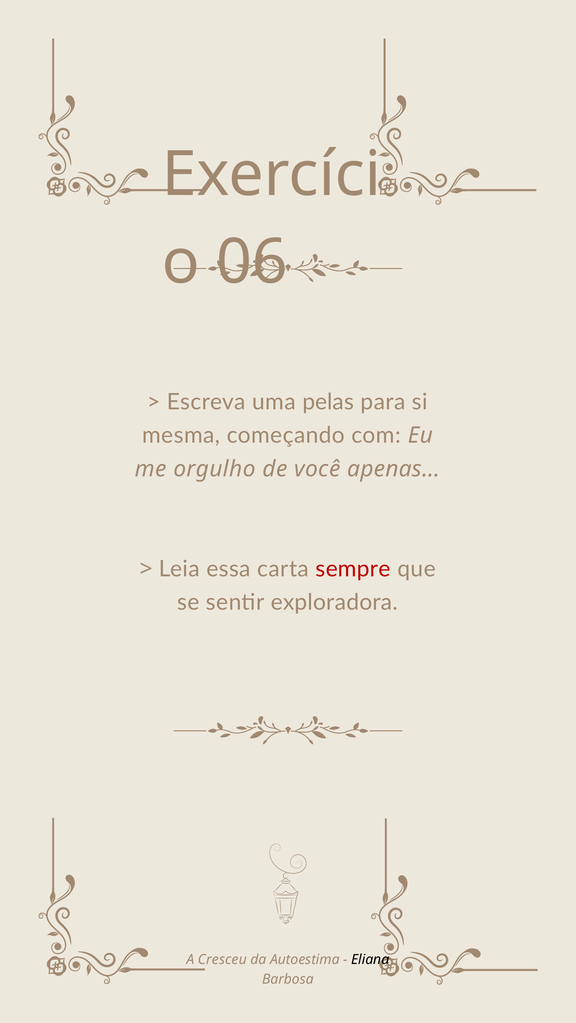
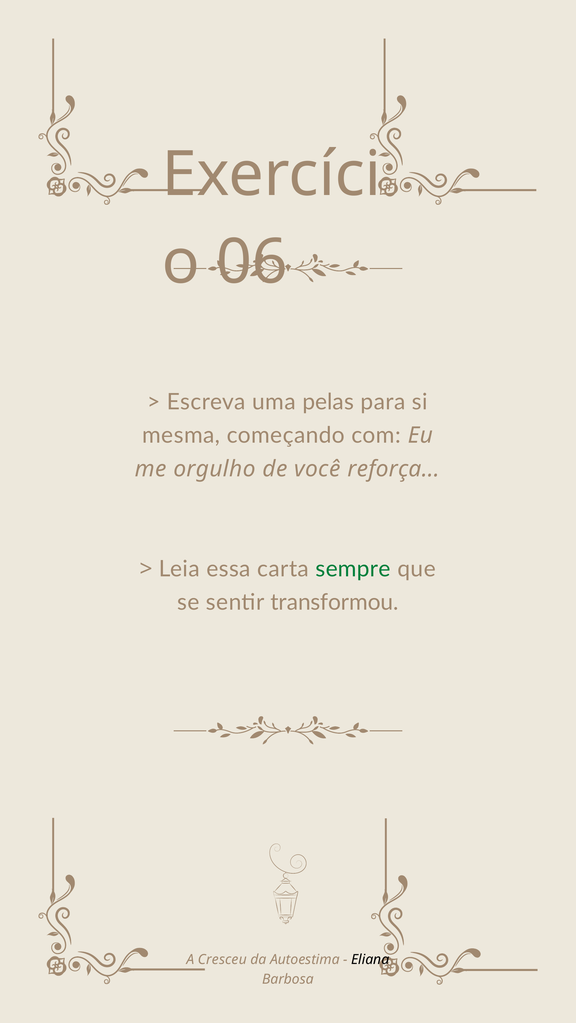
apenas: apenas -> reforça (394, 469)
sempre colour: red -> green (353, 570)
exploradora: exploradora -> transformou (335, 603)
